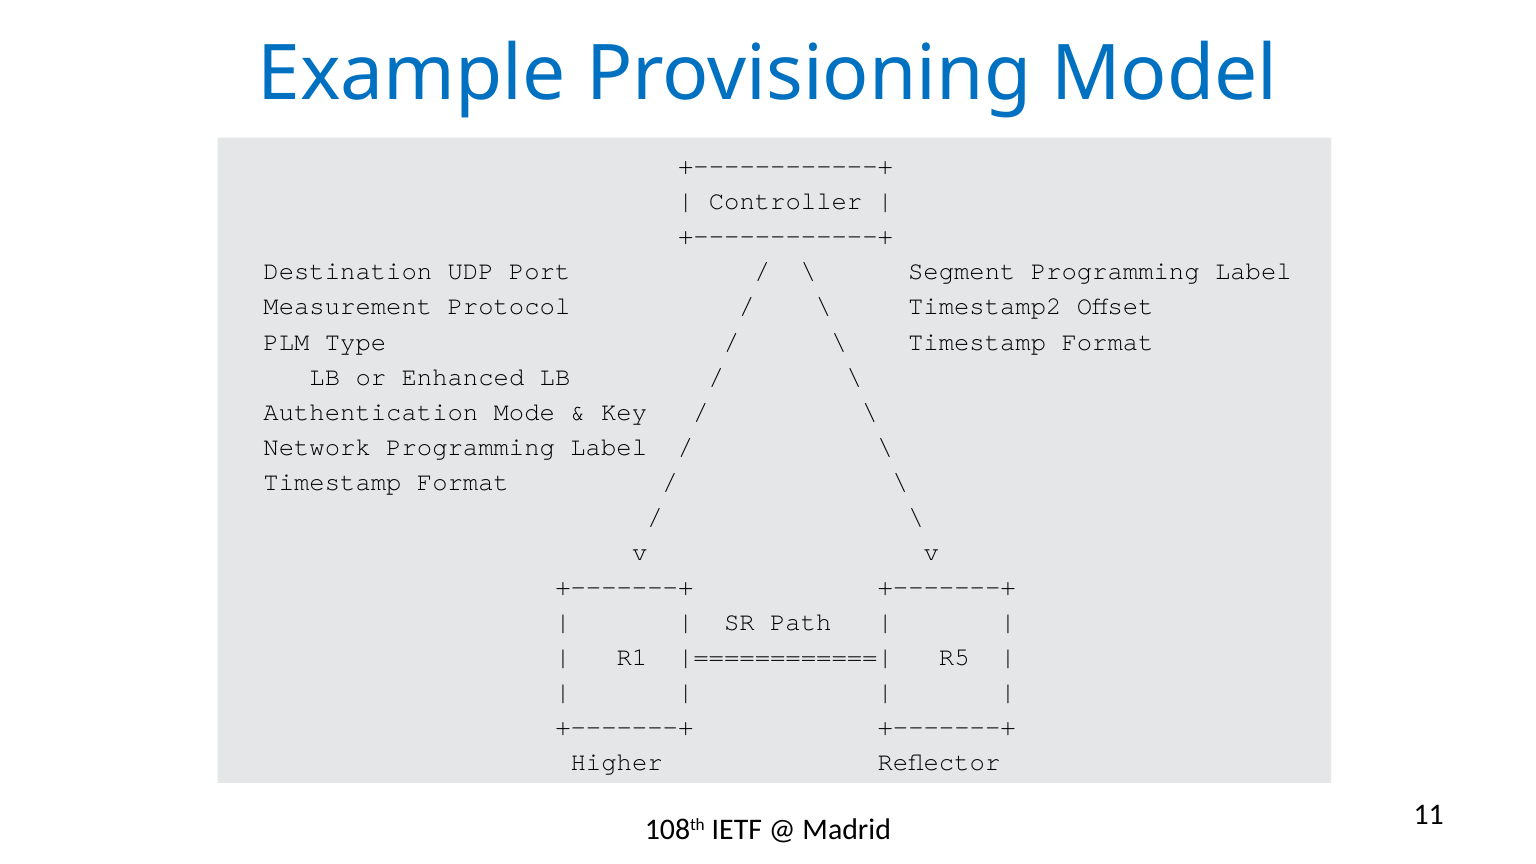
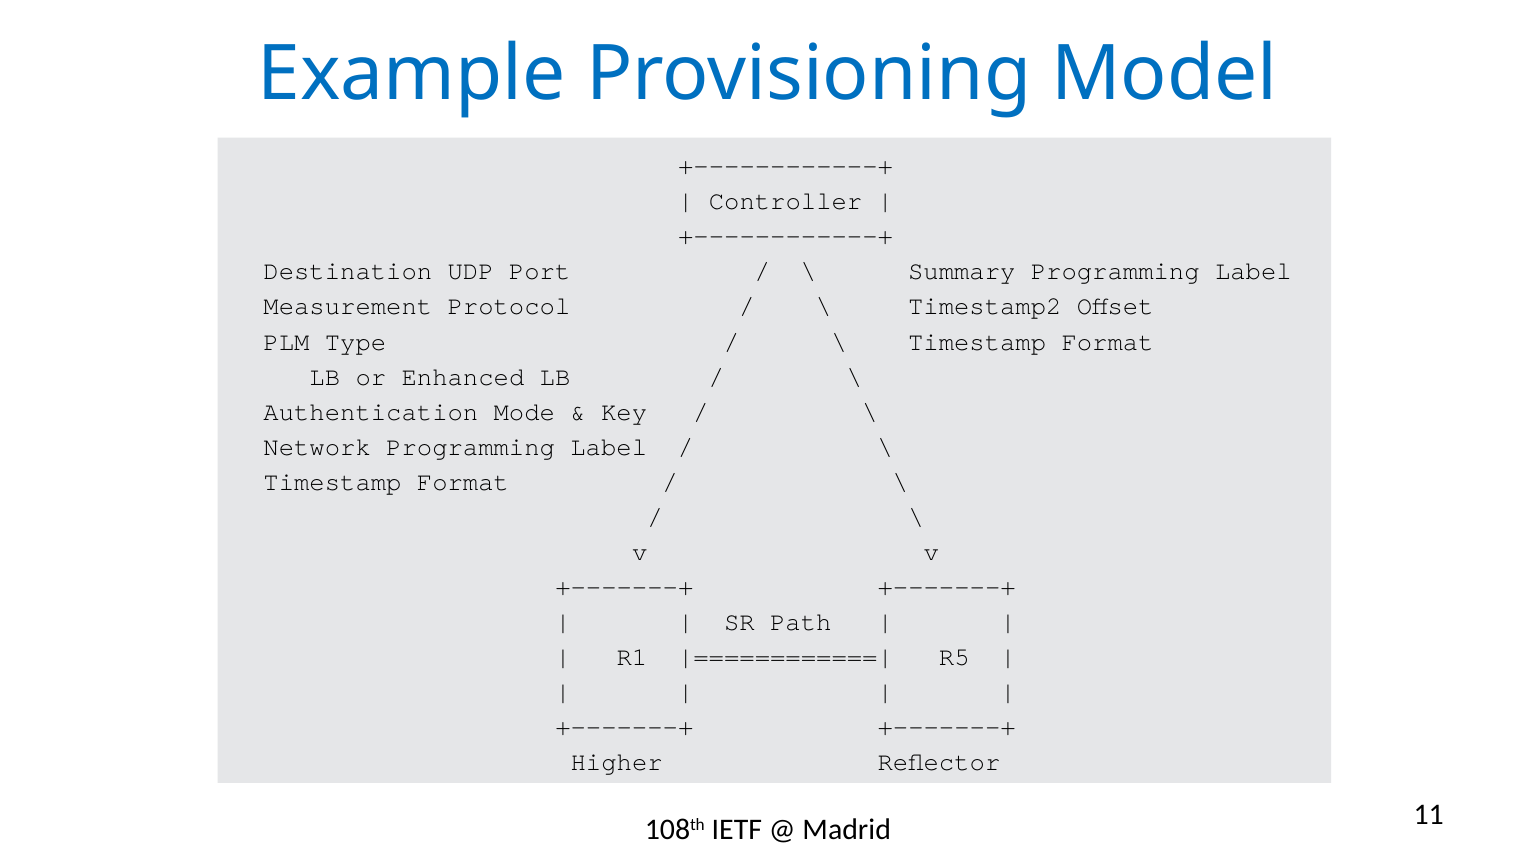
Segment: Segment -> Summary (962, 272)
